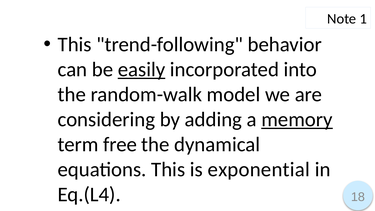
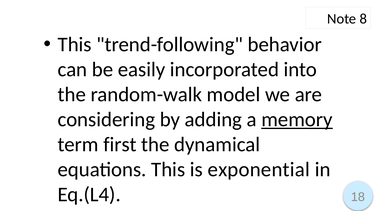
1: 1 -> 8 (363, 19)
easily underline: present -> none (142, 70)
free: free -> first (120, 144)
